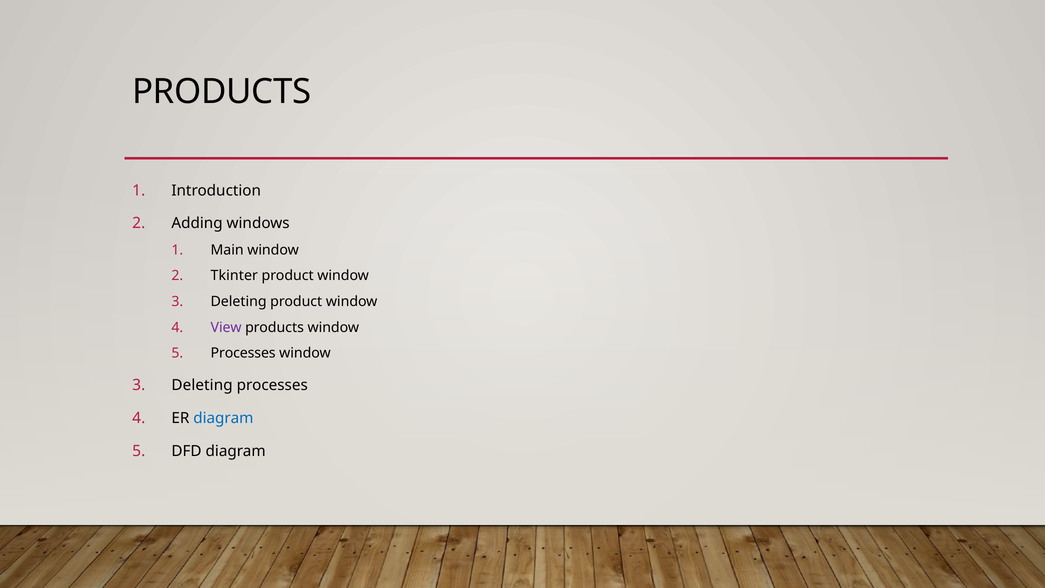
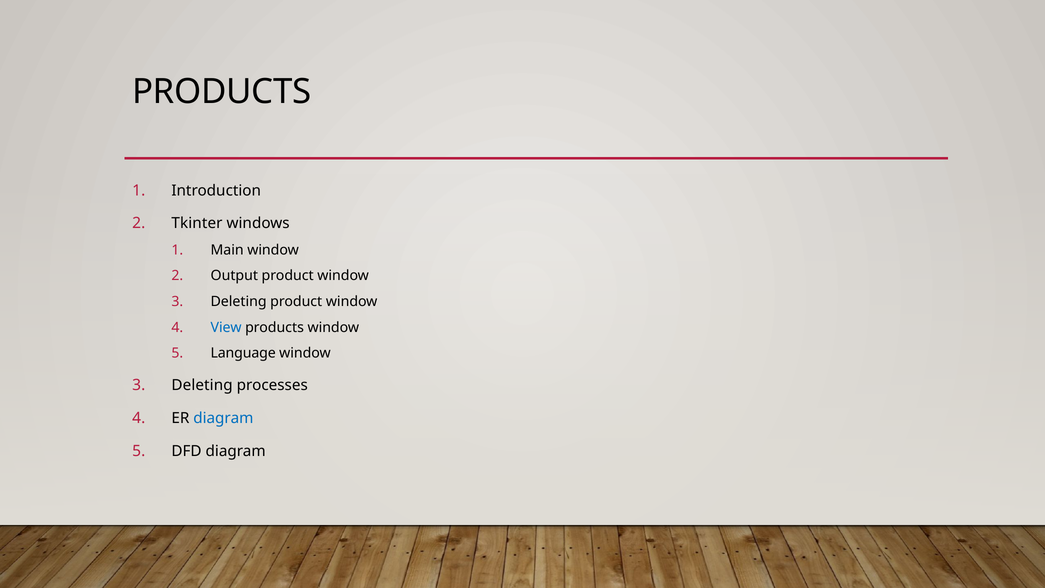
Adding: Adding -> Tkinter (197, 223)
Tkinter: Tkinter -> Output (234, 276)
View colour: purple -> blue (226, 327)
Processes: Processes -> Language (243, 353)
